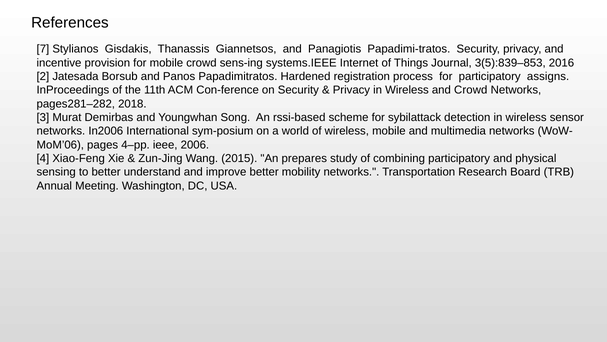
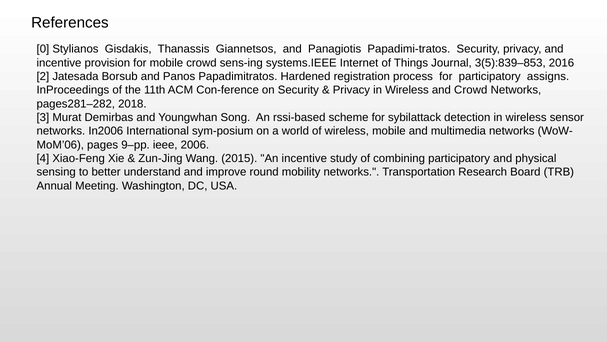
7: 7 -> 0 (43, 49)
4–pp: 4–pp -> 9–pp (136, 145)
An prepares: prepares -> incentive (304, 158)
improve better: better -> round (264, 172)
